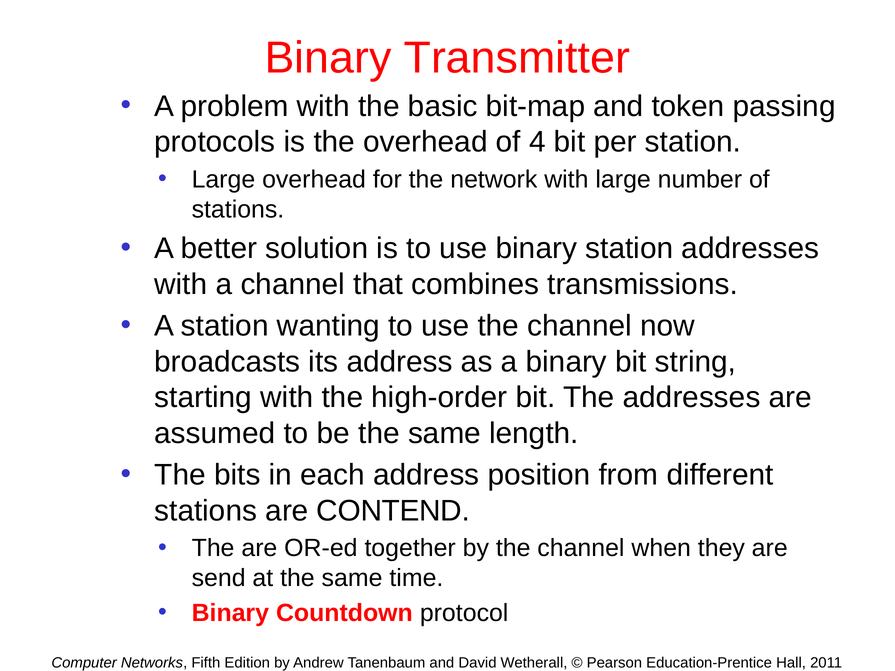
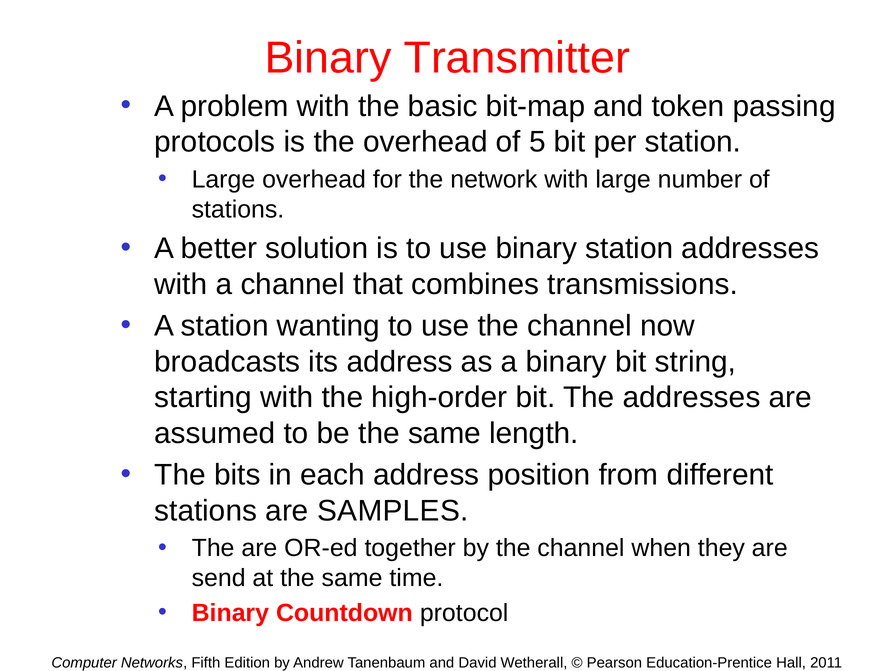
4: 4 -> 5 (537, 142)
CONTEND: CONTEND -> SAMPLES (393, 511)
